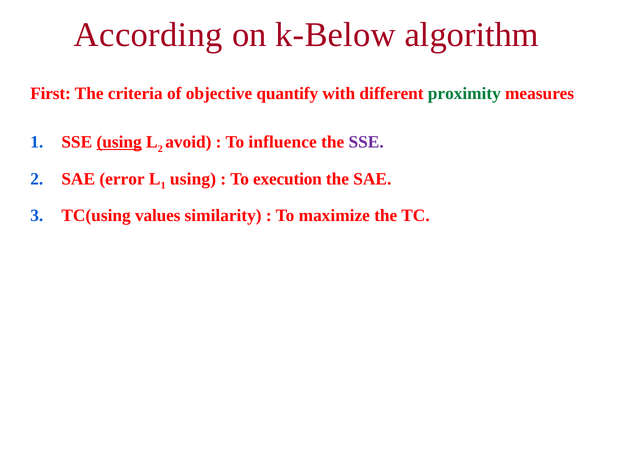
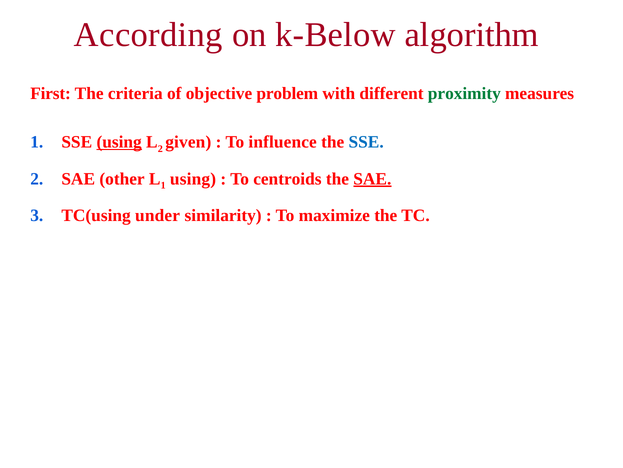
quantify: quantify -> problem (287, 93)
avoid: avoid -> given (188, 142)
SSE colour: purple -> blue (366, 142)
error: error -> other (122, 179)
execution: execution -> centroids (287, 179)
SAE underline: none -> present (372, 179)
values: values -> under (158, 215)
